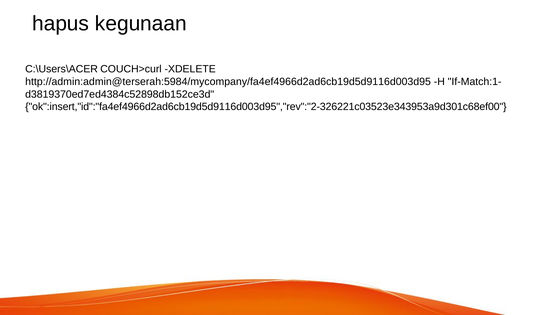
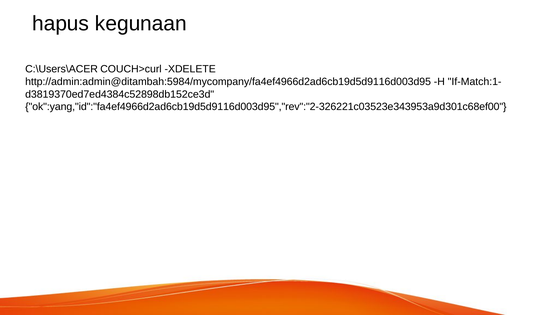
http://admin:admin@terserah:5984/mycompany/fa4ef4966d2ad6cb19d5d9116d003d95: http://admin:admin@terserah:5984/mycompany/fa4ef4966d2ad6cb19d5d9116d003d95 -> http://admin:admin@ditambah:5984/mycompany/fa4ef4966d2ad6cb19d5d9116d003d95 (228, 82)
ok":insert,"id":"fa4ef4966d2ad6cb19d5d9116d003d95","rev":"2-326221c03523e343953a9d301c68ef00: ok":insert,"id":"fa4ef4966d2ad6cb19d5d9116d003d95","rev":"2-326221c03523e343953a9d301c68ef00 -> ok":yang,"id":"fa4ef4966d2ad6cb19d5d9116d003d95","rev":"2-326221c03523e343953a9d301c68ef00 (266, 107)
